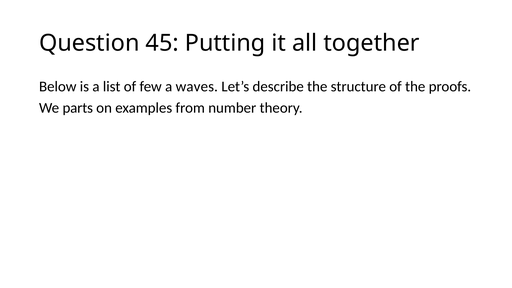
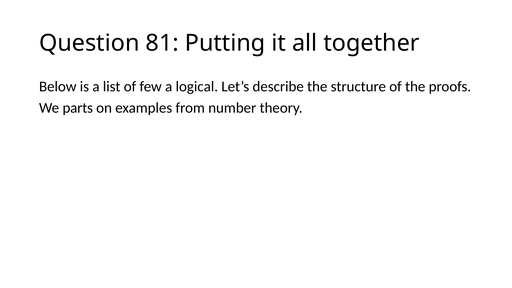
45: 45 -> 81 (162, 43)
waves: waves -> logical (197, 87)
